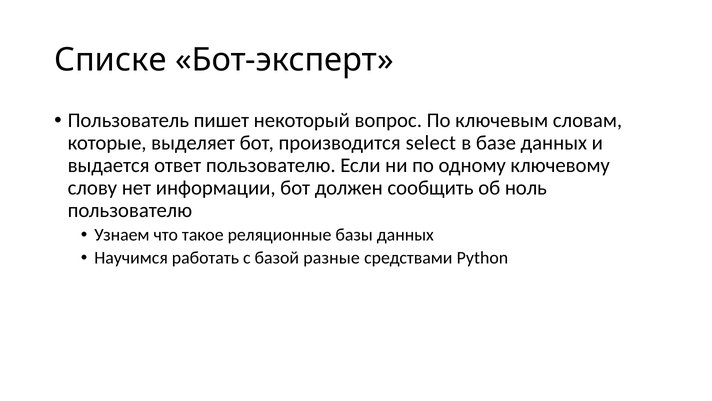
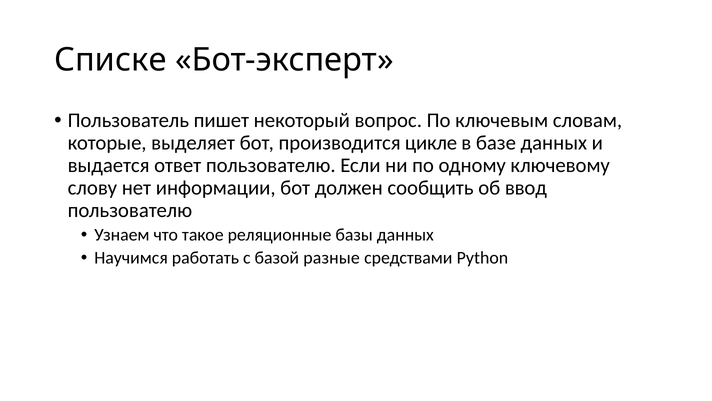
select: select -> цикле (431, 143)
ноль: ноль -> ввод (526, 188)
